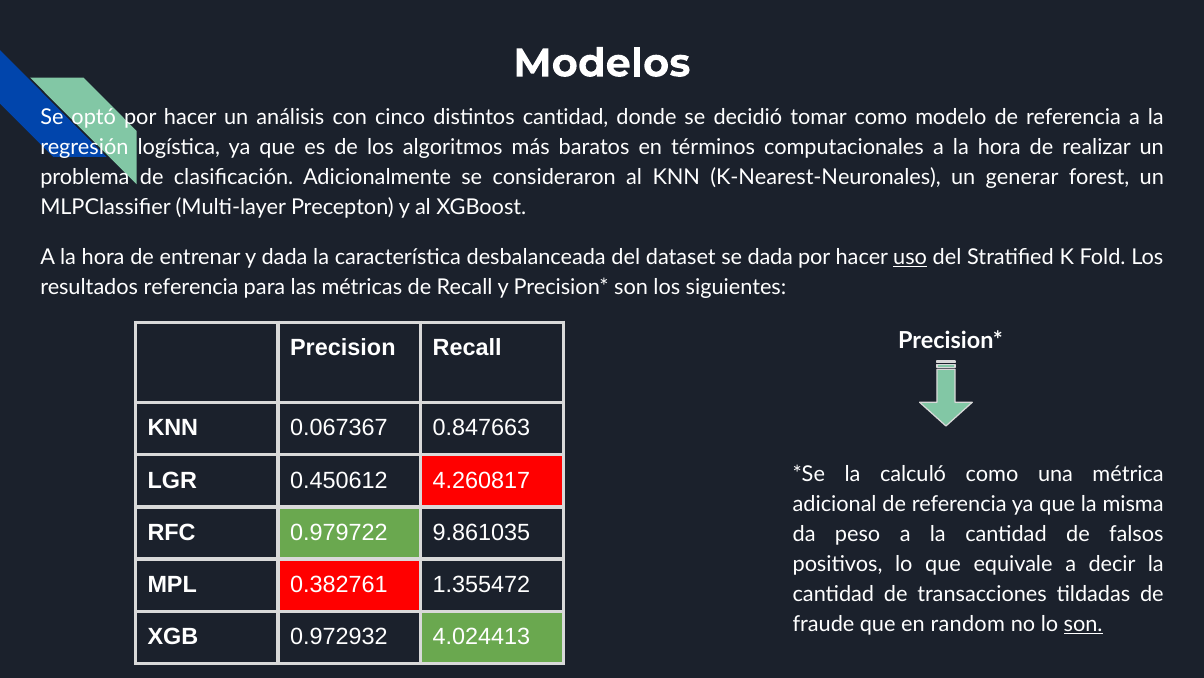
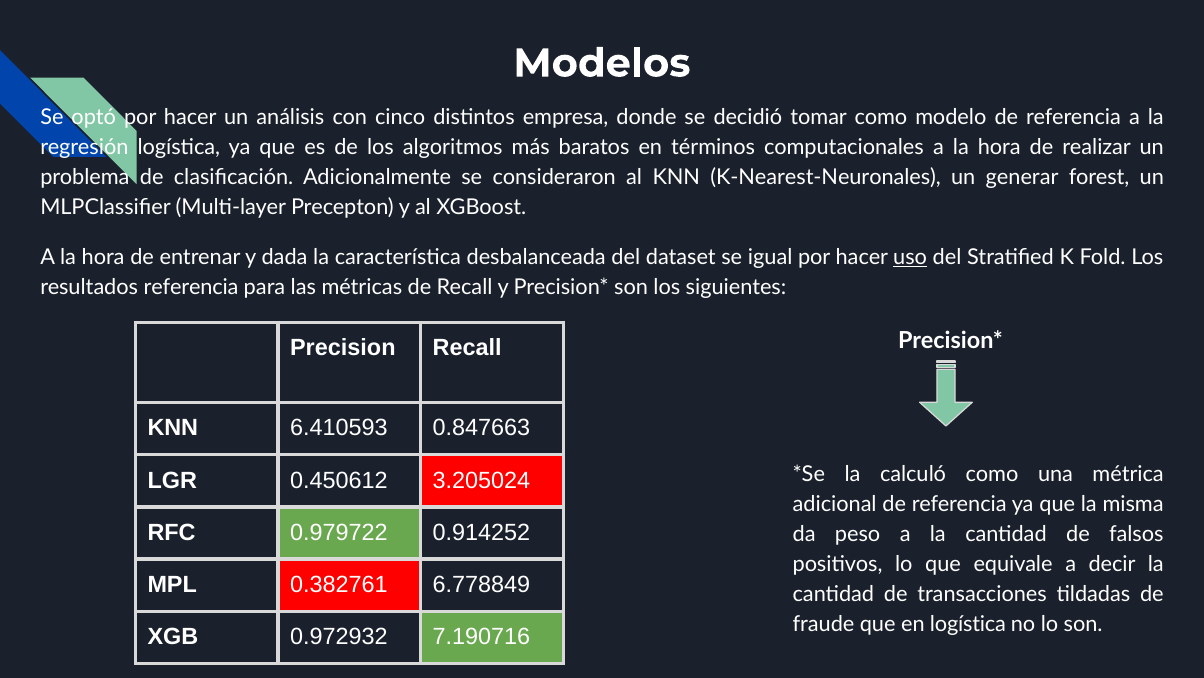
distintos cantidad: cantidad -> empresa (566, 117)
se dada: dada -> igual (770, 257)
0.067367: 0.067367 -> 6.410593 (339, 428)
4.260817: 4.260817 -> 3.205024 (481, 480)
9.861035: 9.861035 -> 0.914252 (481, 532)
1.355472: 1.355472 -> 6.778849 (481, 584)
en random: random -> logística (968, 624)
son underline: present -> none (1083, 624)
4.024413: 4.024413 -> 7.190716 (481, 636)
